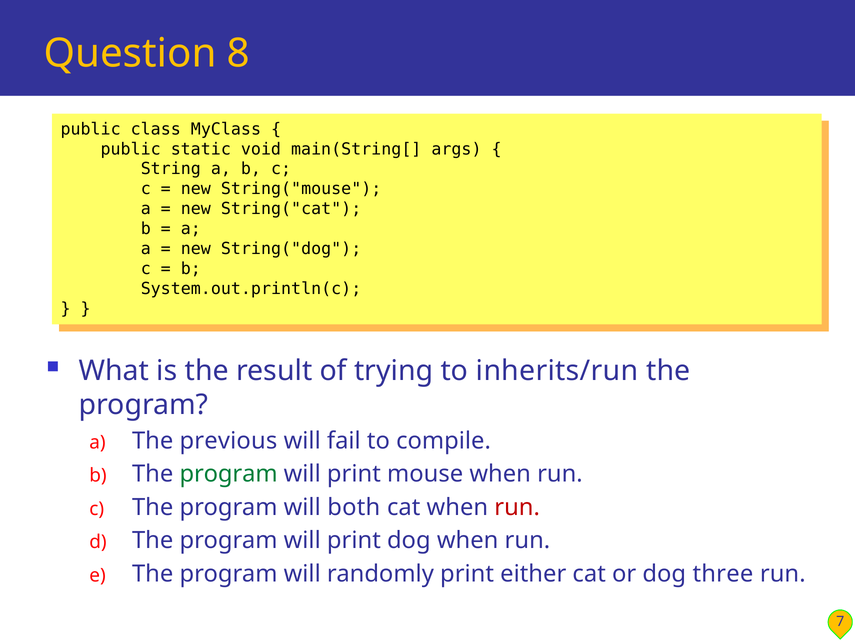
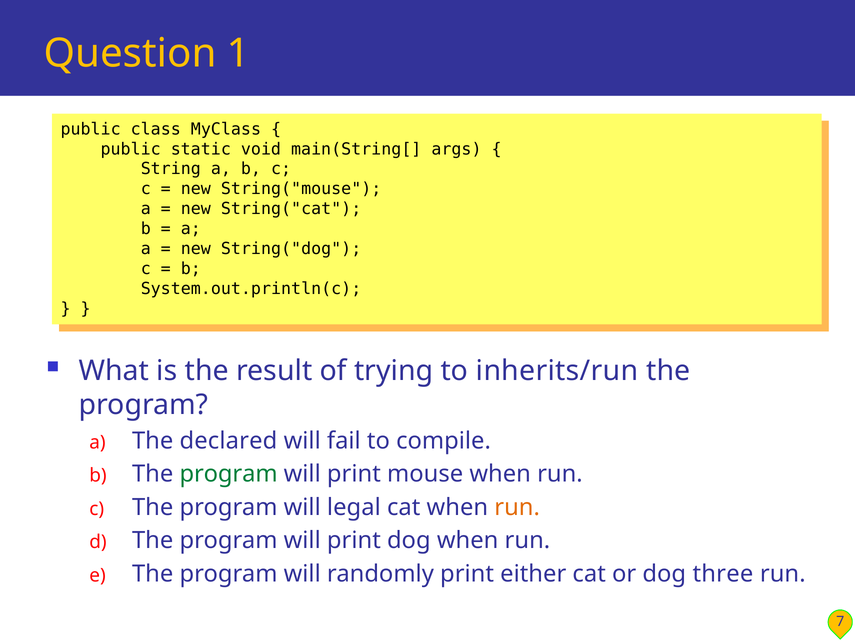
8: 8 -> 1 (239, 53)
previous: previous -> declared (228, 441)
both: both -> legal (354, 507)
run colour: red -> orange (517, 507)
